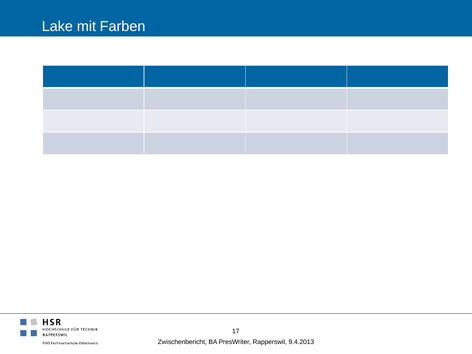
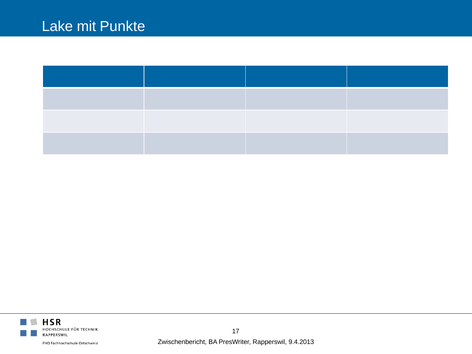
Farben: Farben -> Punkte (122, 26)
